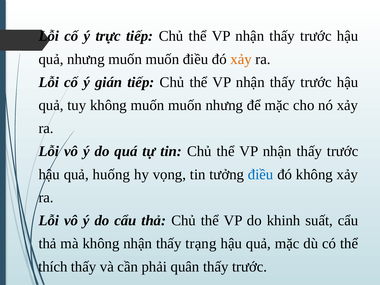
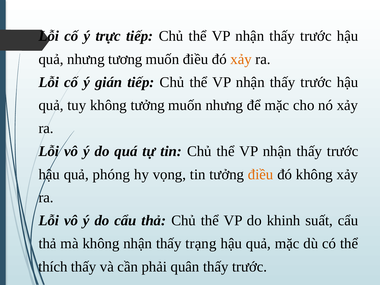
nhưng muốn: muốn -> tương (125, 59)
không muốn: muốn -> tưởng (148, 105)
huống: huống -> phóng (111, 174)
điều colour: blue -> orange (261, 174)
